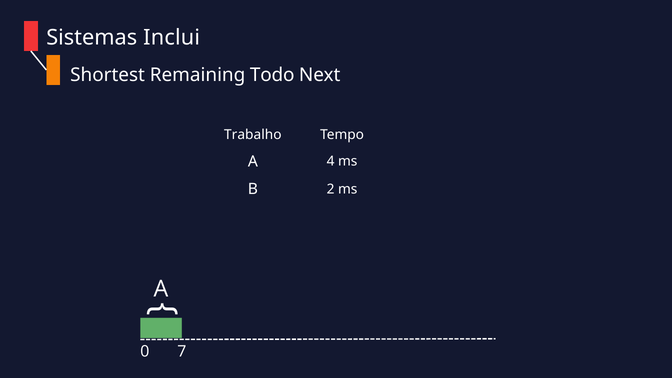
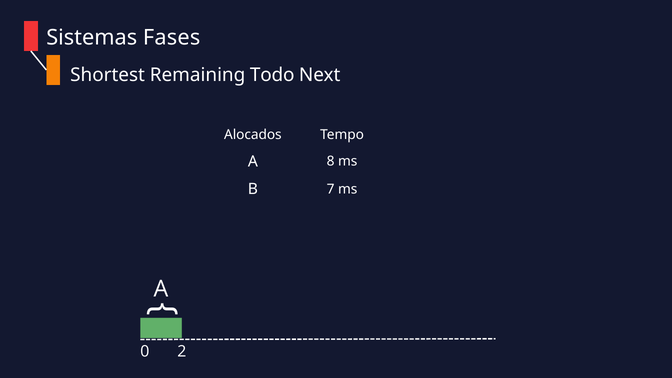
Inclui: Inclui -> Fases (172, 38)
Trabalho: Trabalho -> Alocados (253, 135)
4: 4 -> 8 (331, 161)
2: 2 -> 7 (331, 189)
7: 7 -> 2 (182, 352)
